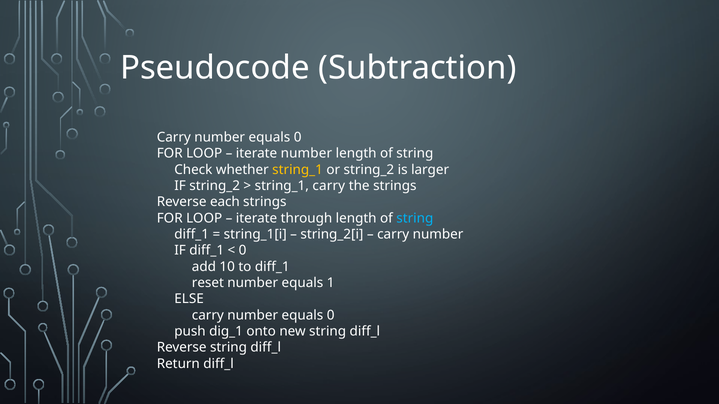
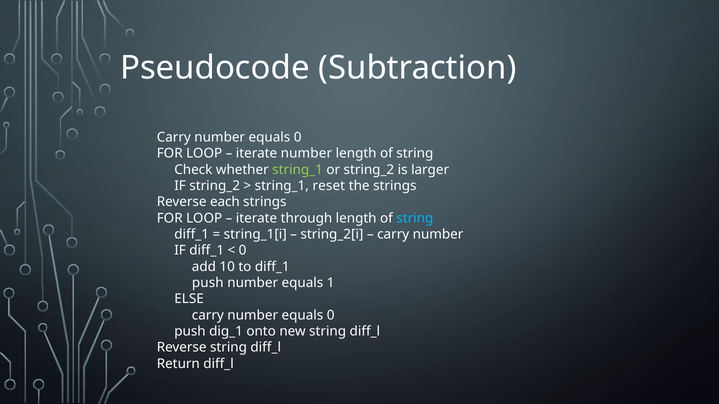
string_1 colour: yellow -> light green (298, 170)
string_1 carry: carry -> reset (329, 186)
reset: reset -> push (208, 283)
